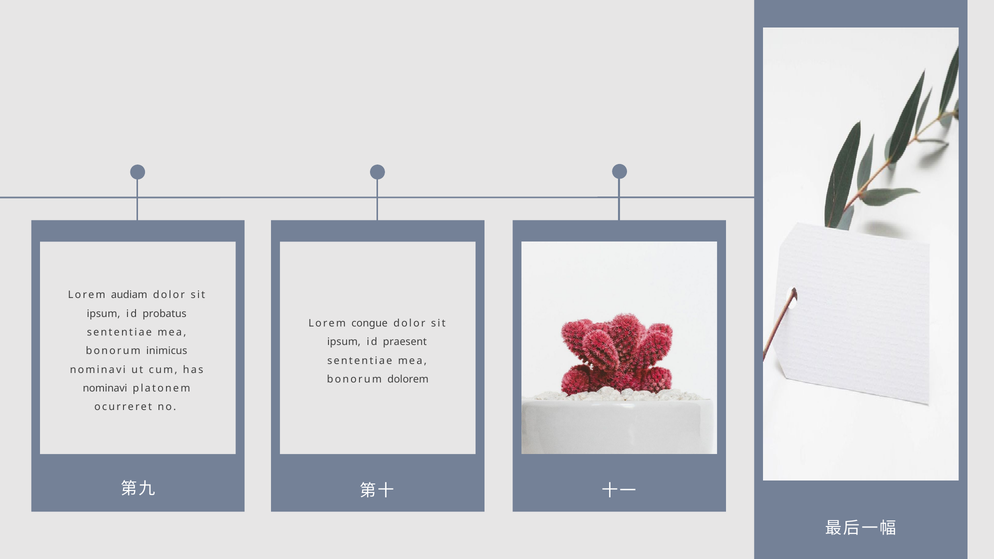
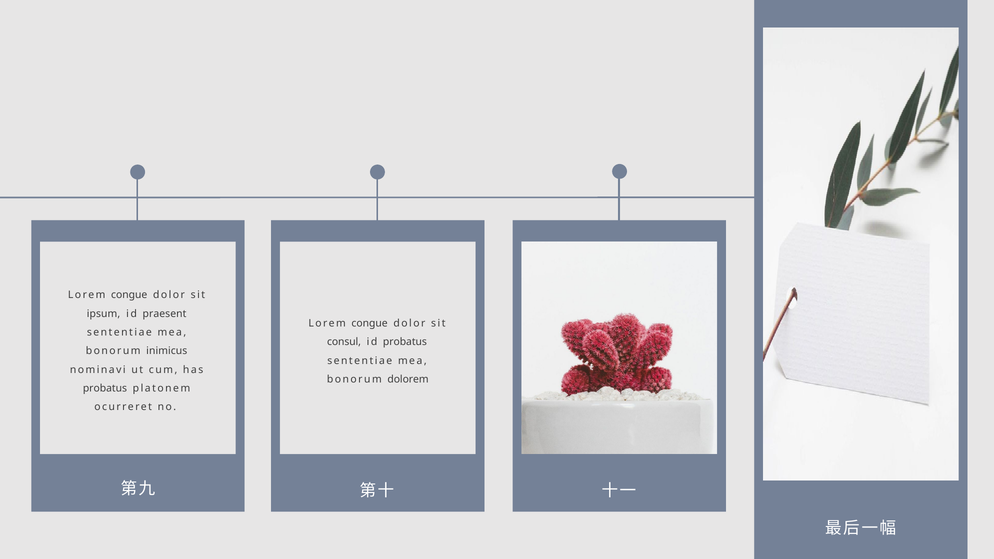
audiam: audiam -> congue (129, 295)
probatus: probatus -> praesent (164, 314)
ipsum: ipsum -> consul (344, 342)
id praesent: praesent -> probatus (405, 342)
nominavi: nominavi -> probatus (105, 388)
